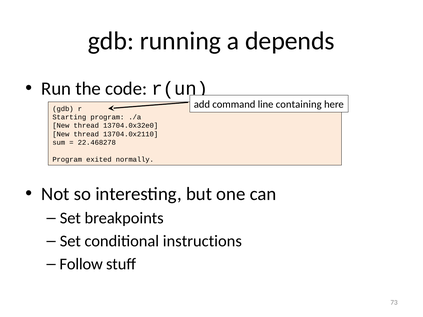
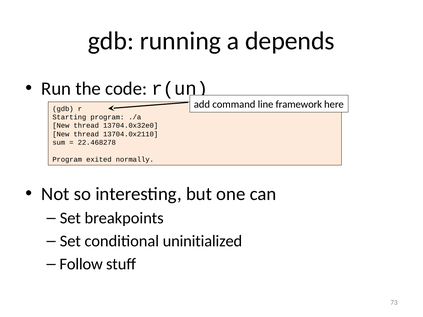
containing: containing -> framework (299, 104)
instructions: instructions -> uninitialized (202, 241)
